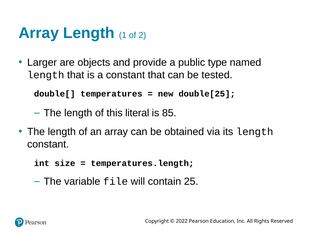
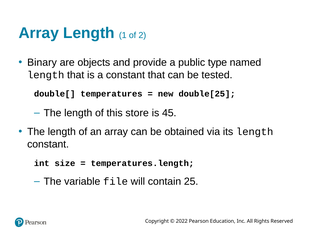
Larger: Larger -> Binary (42, 62)
literal: literal -> store (137, 113)
85: 85 -> 45 (169, 113)
